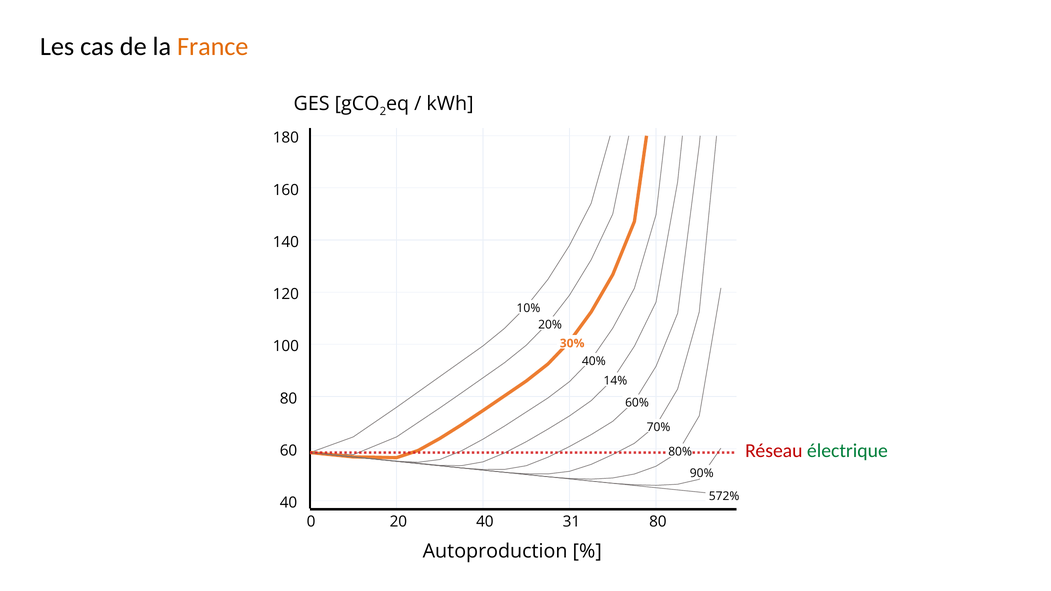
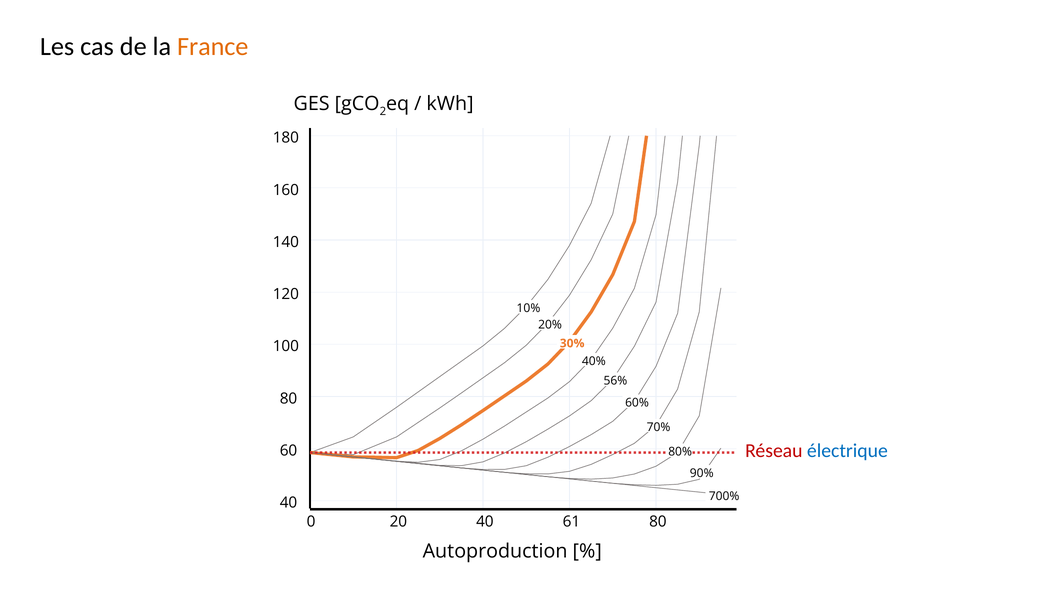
14%: 14% -> 56% (615, 381)
électrique colour: green -> blue (847, 451)
572%: 572% -> 700% (724, 496)
31: 31 -> 61 (571, 522)
